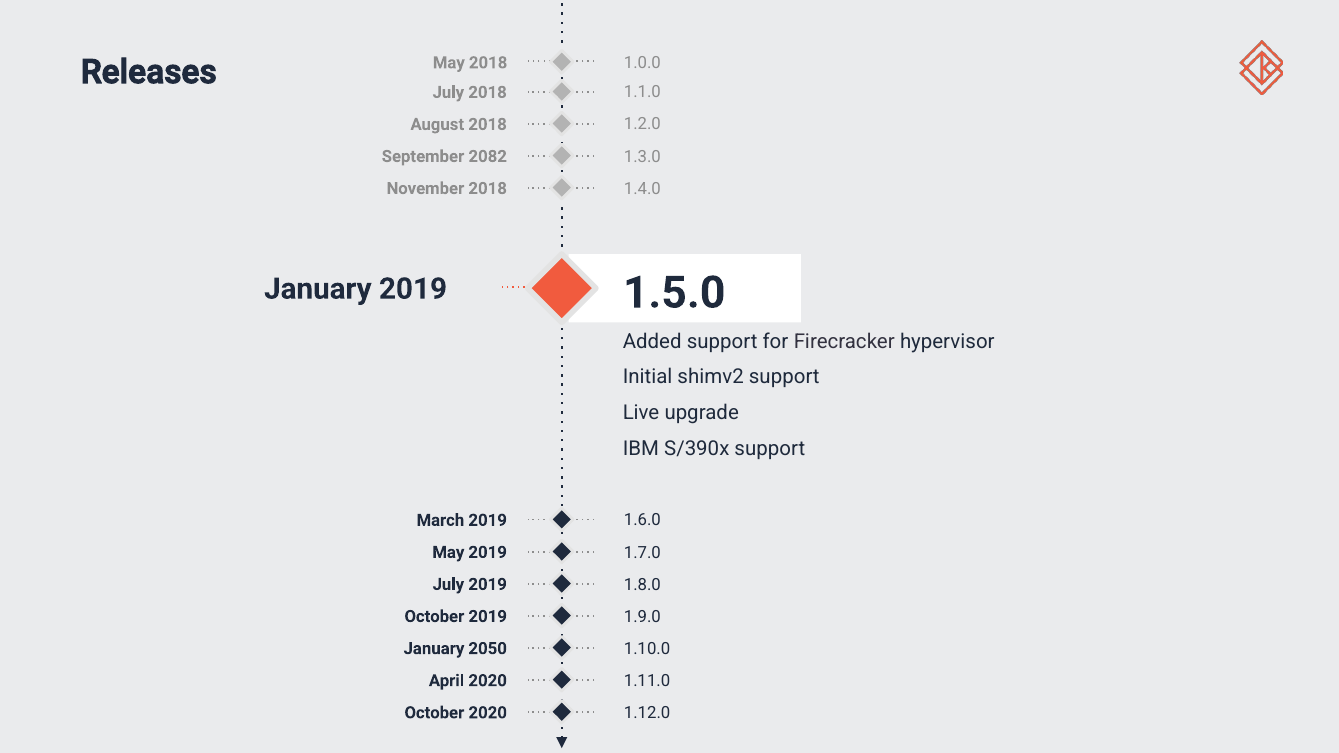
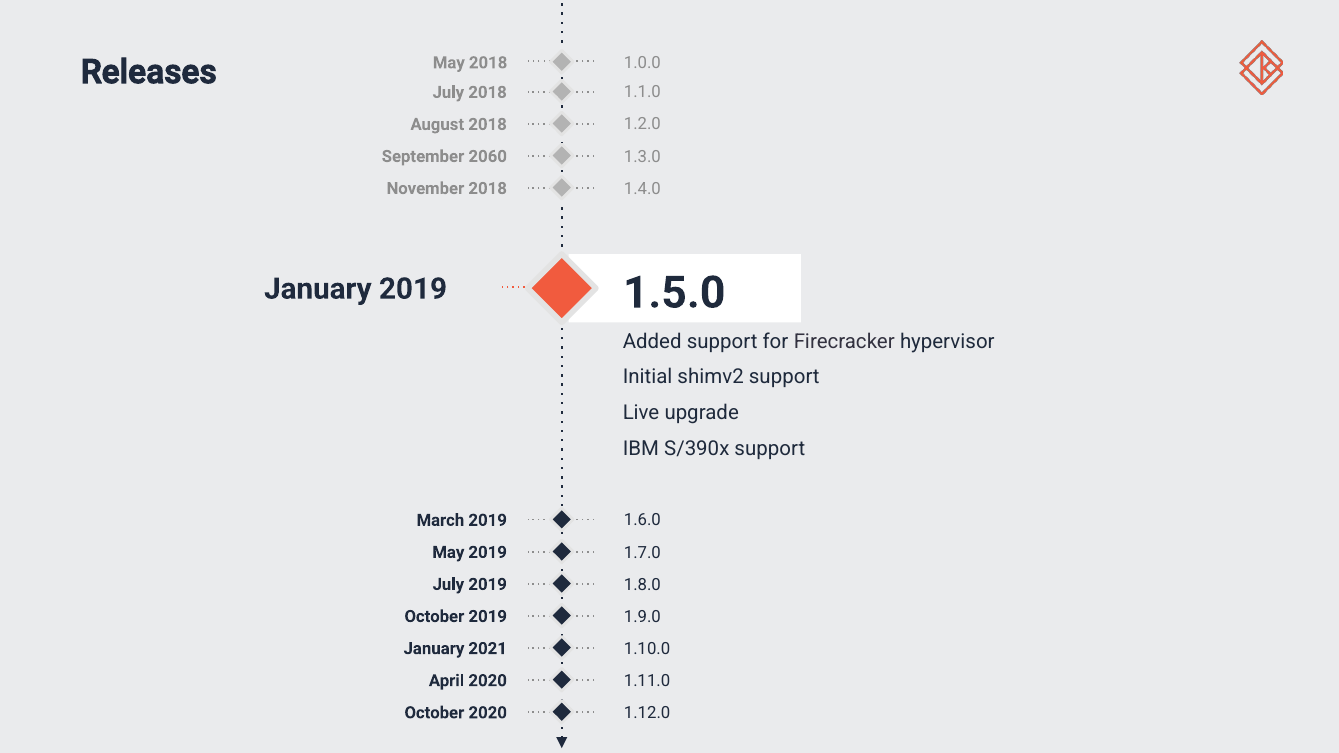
2082: 2082 -> 2060 (488, 156)
2050: 2050 -> 2021 (488, 649)
